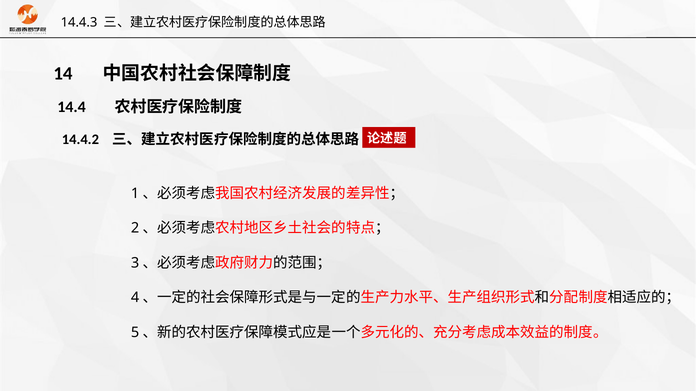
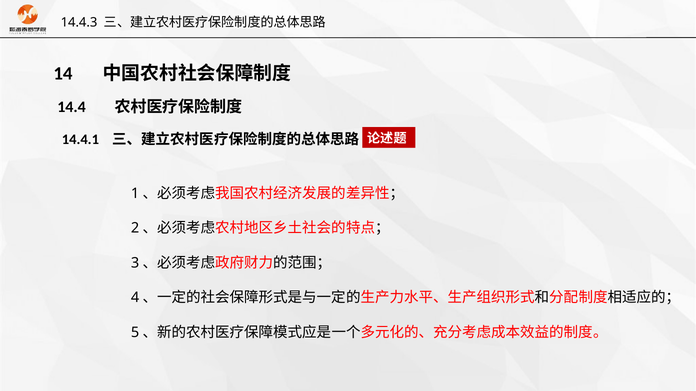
14.4.2: 14.4.2 -> 14.4.1 (80, 140)
